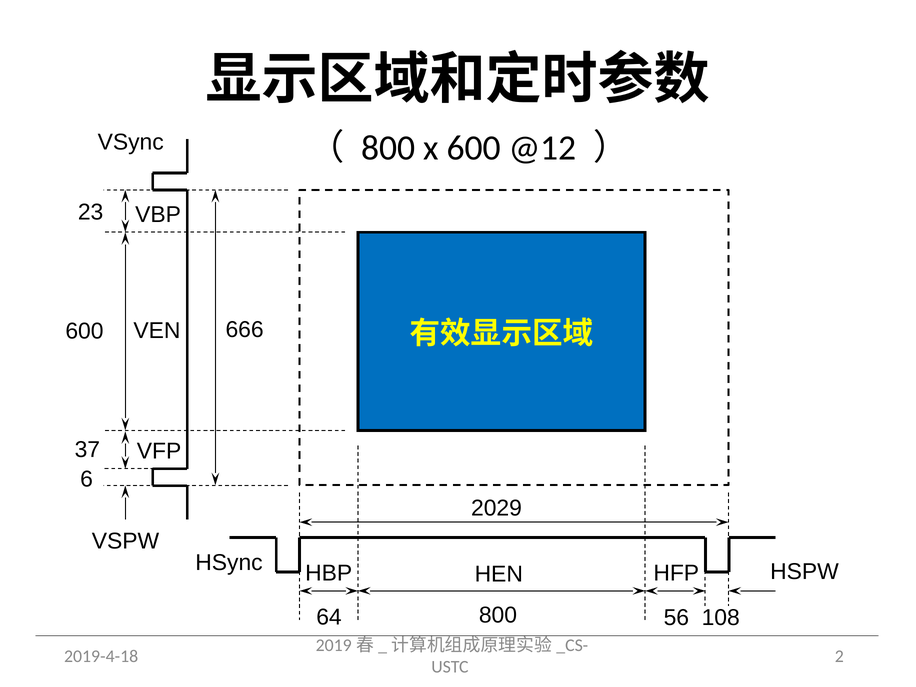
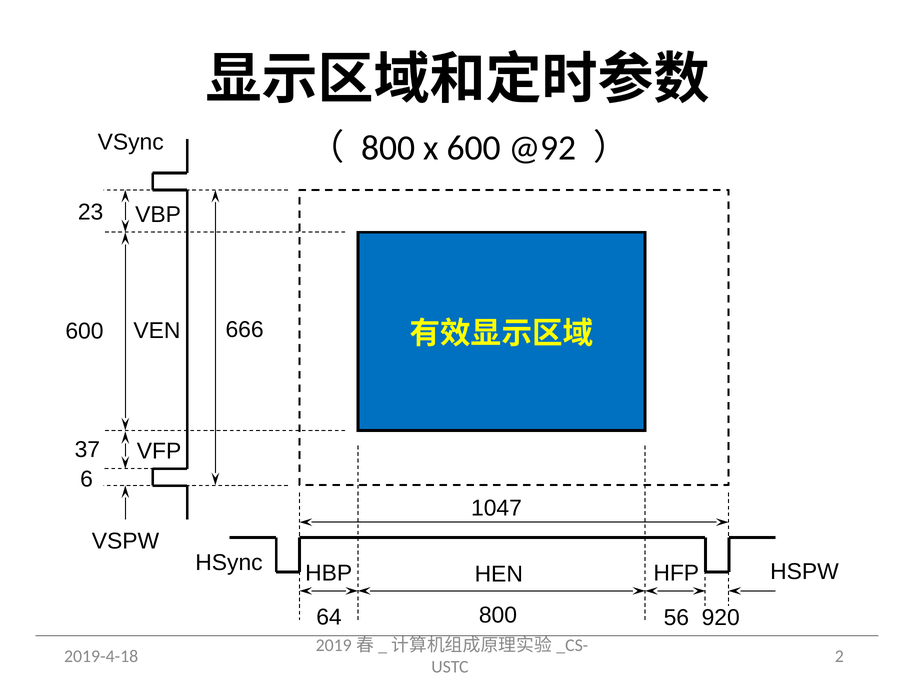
@12: @12 -> @92 (543, 148)
2029: 2029 -> 1047 (496, 508)
108: 108 -> 920 (721, 618)
